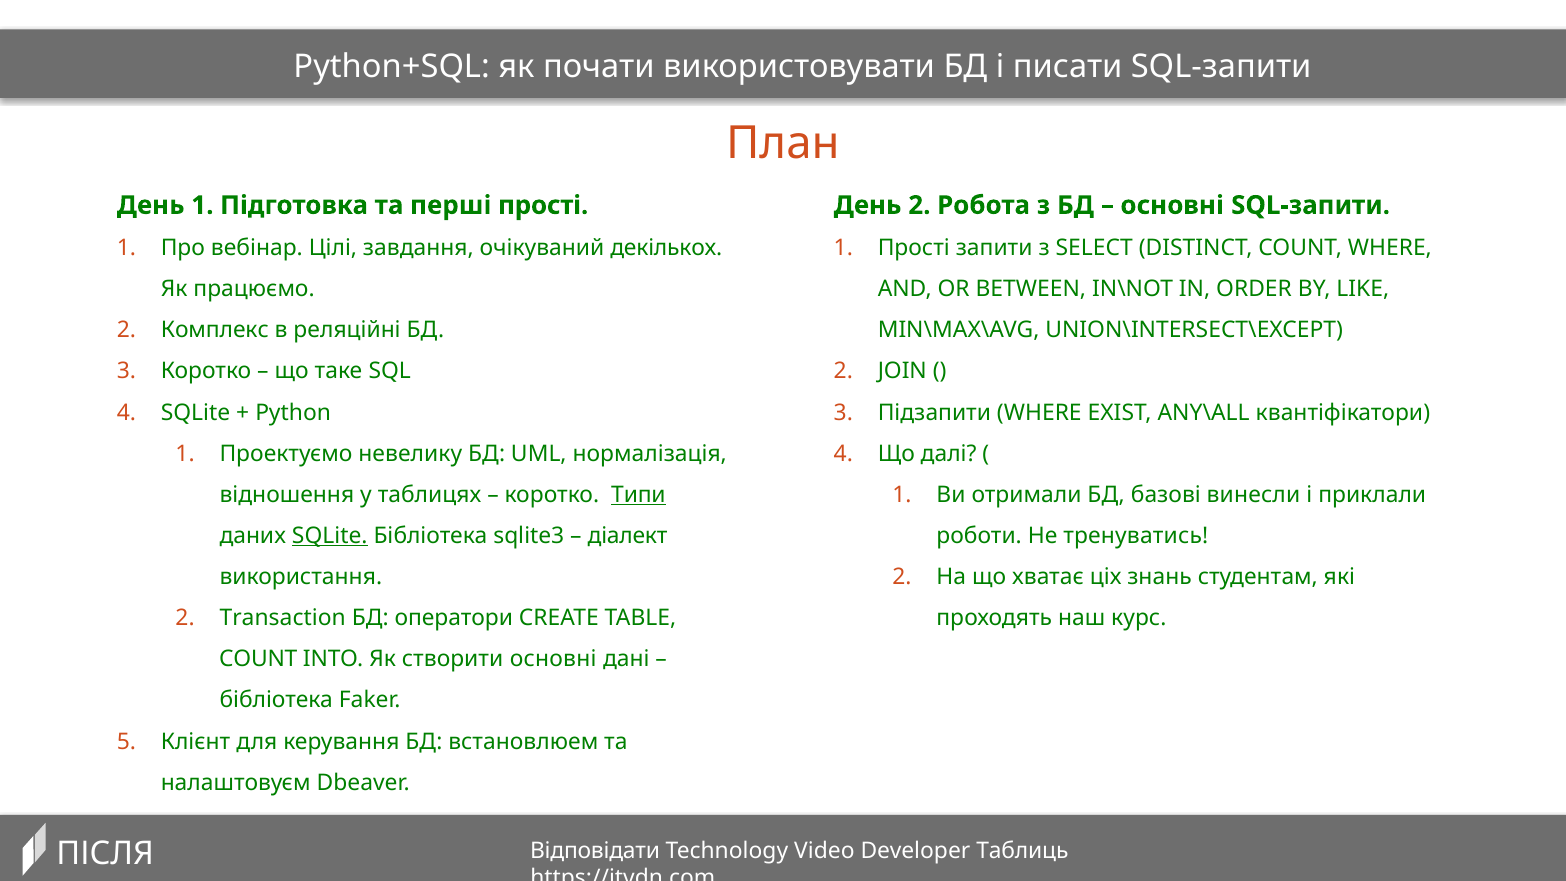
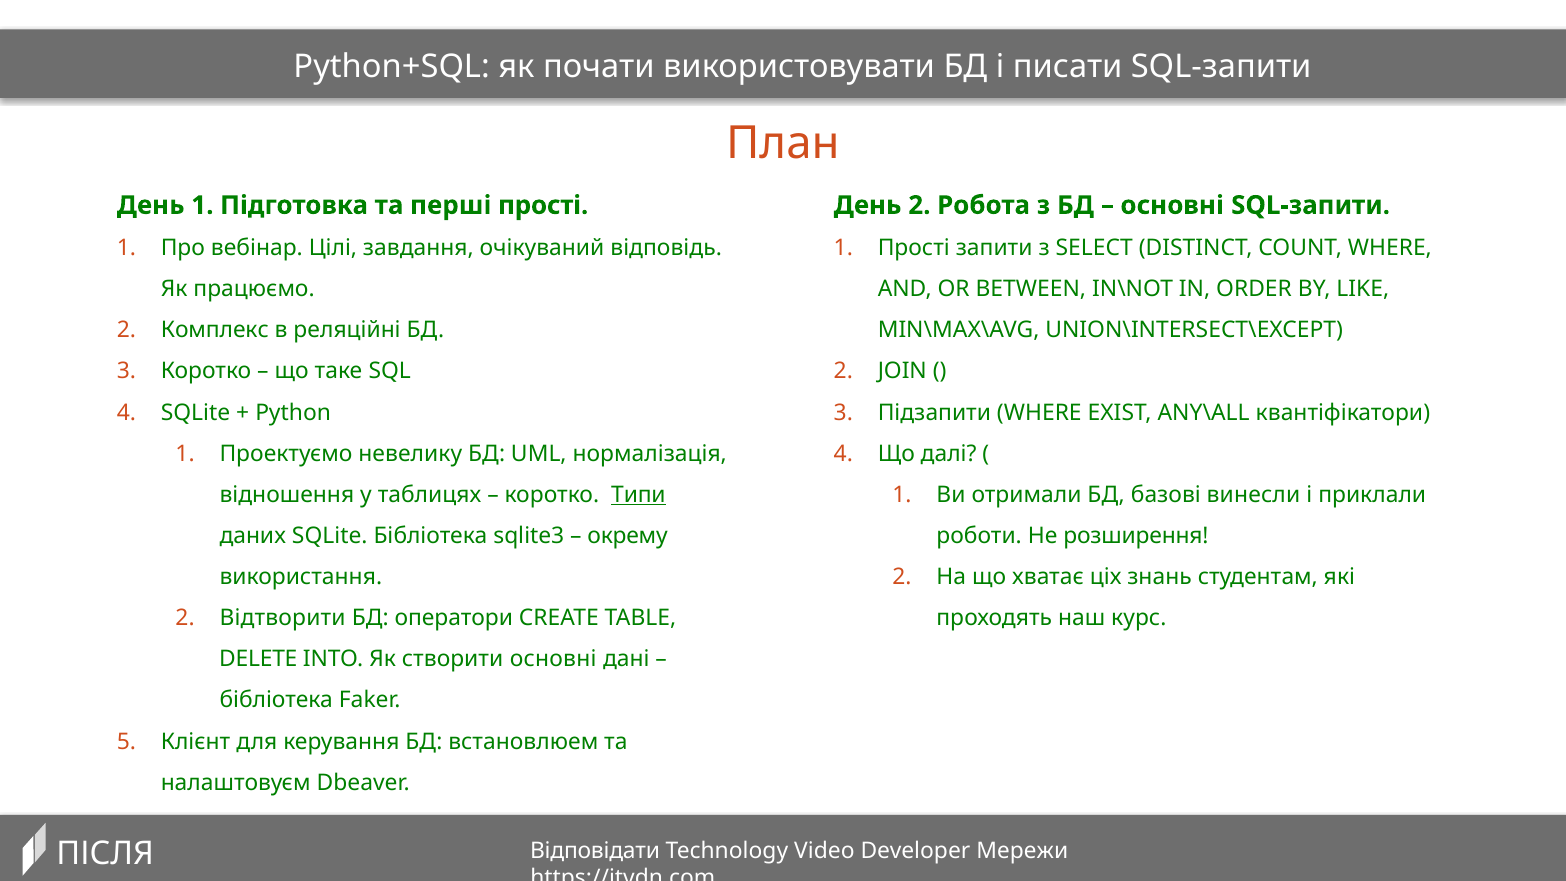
декількох: декількох -> відповідь (666, 248)
SQLite underline: present -> none (330, 536)
діалект: діалект -> окрему (628, 536)
тренуватись: тренуватись -> розширення (1136, 536)
Transaction: Transaction -> Відтворити (283, 618)
COUNT: COUNT -> DELETE (258, 659)
Таблиць: Таблиць -> Мережи (1022, 851)
